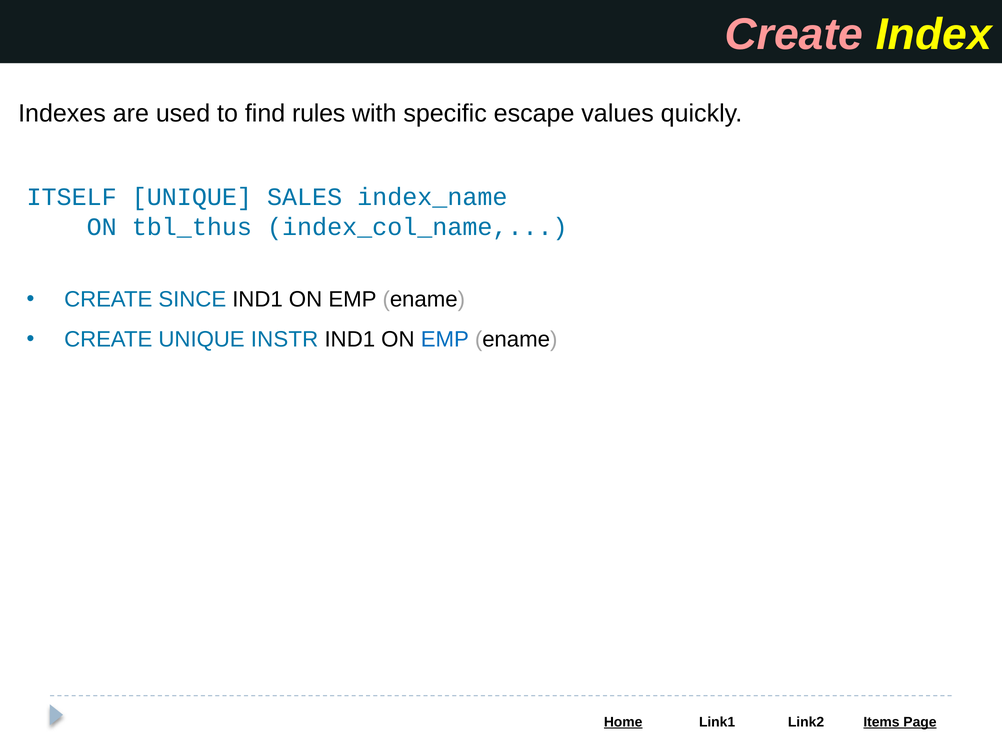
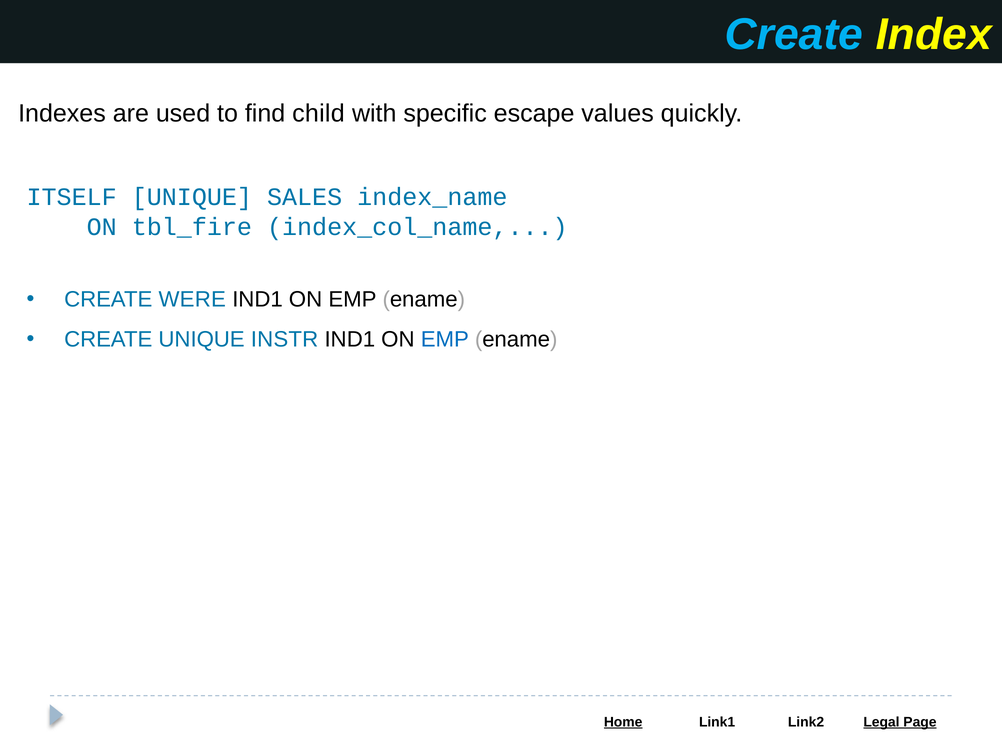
Create colour: pink -> light blue (794, 35)
rules: rules -> child (318, 114)
tbl_thus: tbl_thus -> tbl_fire (192, 227)
SINCE: SINCE -> WERE (192, 300)
Items: Items -> Legal (881, 722)
